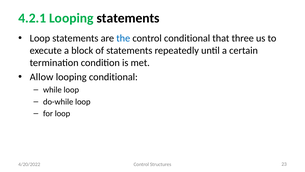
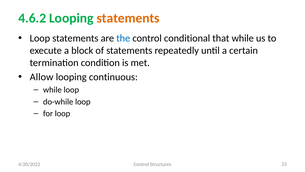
4.2.1: 4.2.1 -> 4.6.2 (32, 18)
statements colour: black -> orange (128, 18)
that three: three -> while (243, 38)
looping conditional: conditional -> continuous (113, 77)
